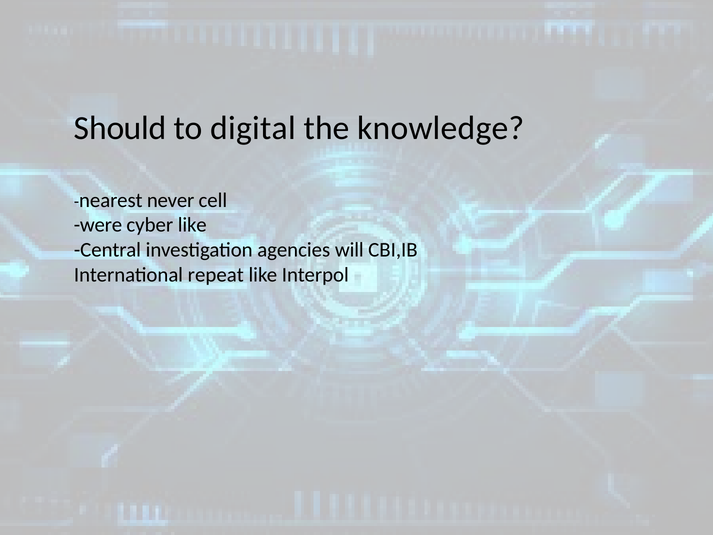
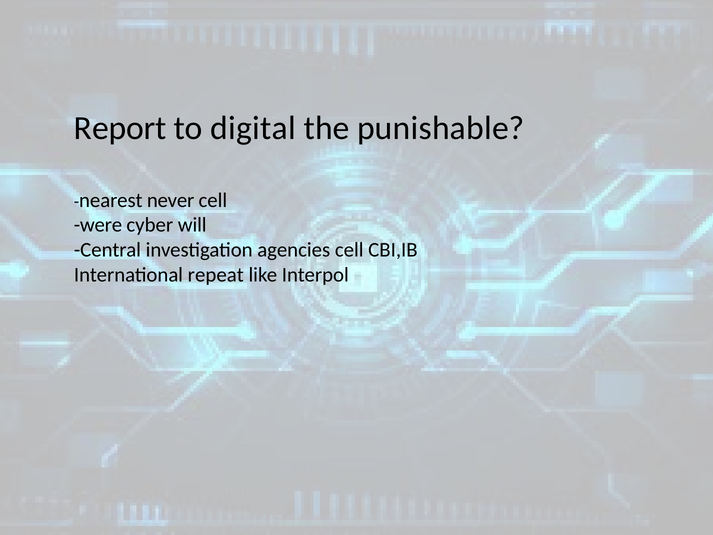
Should: Should -> Report (120, 128)
knowledge: knowledge -> punishable (441, 128)
cyber like: like -> will (192, 225)
agencies will: will -> cell (349, 250)
